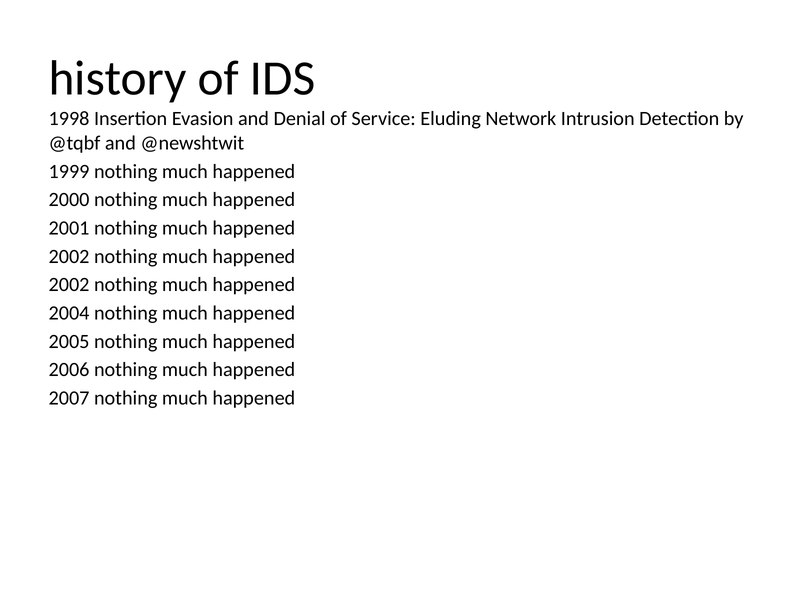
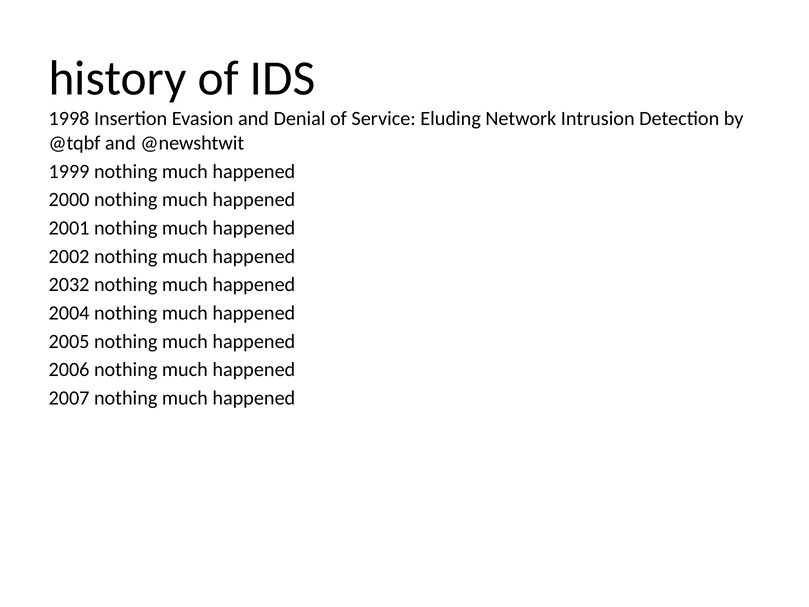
2002: 2002 -> 2032 (69, 285)
